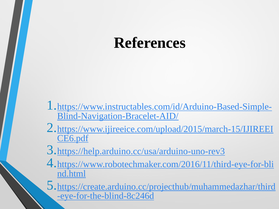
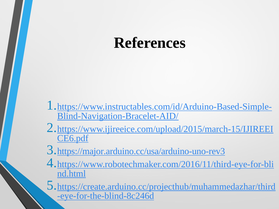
https://help.arduino.cc/usa/arduino-uno-rev3: https://help.arduino.cc/usa/arduino-uno-rev3 -> https://major.arduino.cc/usa/arduino-uno-rev3 (141, 151)
